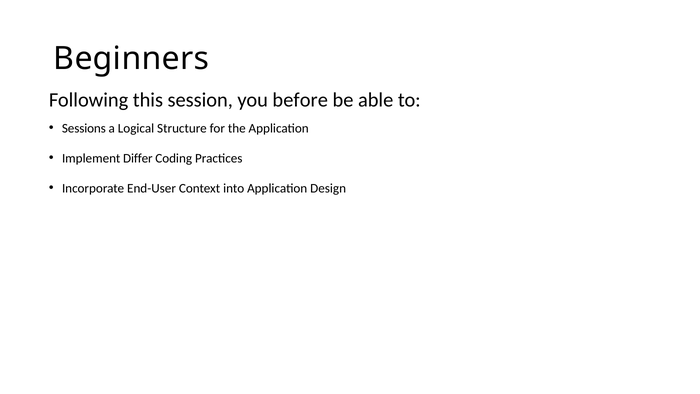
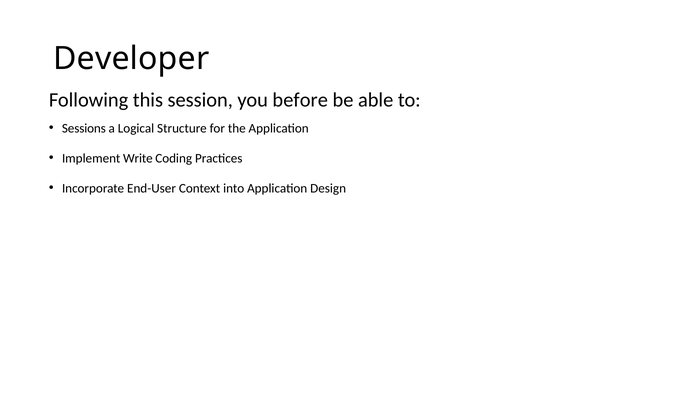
Beginners: Beginners -> Developer (131, 59)
Differ: Differ -> Write (138, 158)
